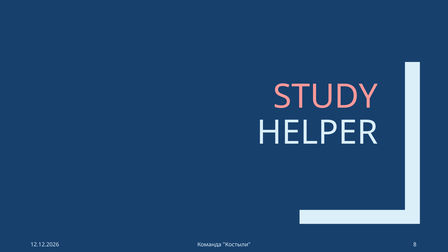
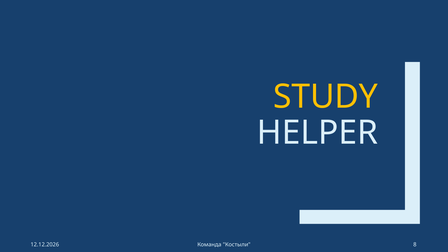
STUDY colour: pink -> yellow (326, 97)
